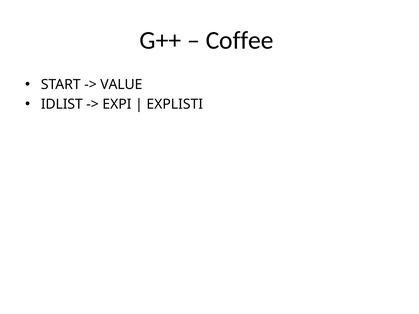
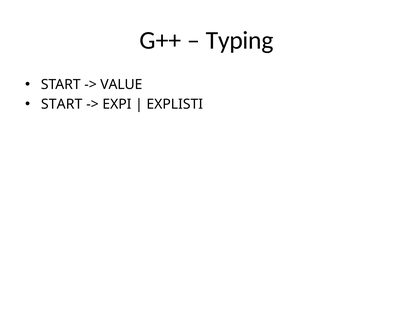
Coffee: Coffee -> Typing (240, 41)
IDLIST: IDLIST -> START (62, 104)
